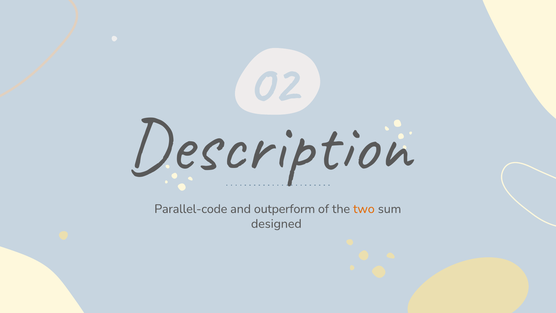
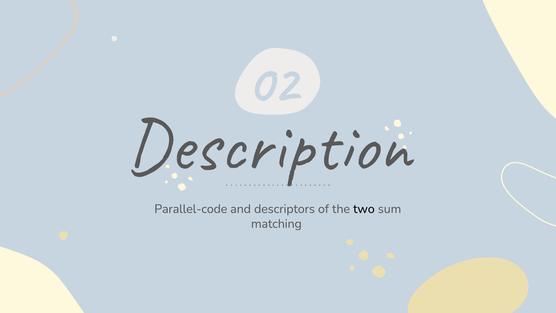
outperform: outperform -> descriptors (284, 209)
two colour: orange -> black (364, 209)
designed: designed -> matching (276, 224)
